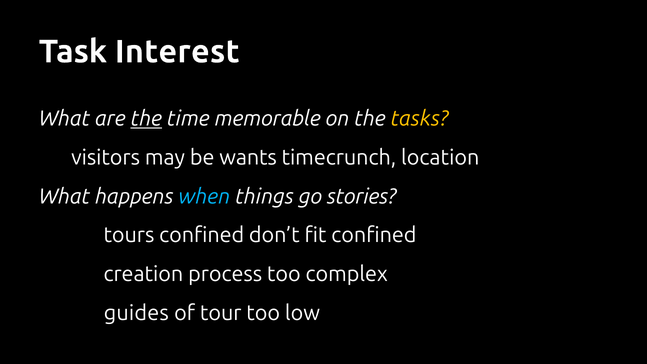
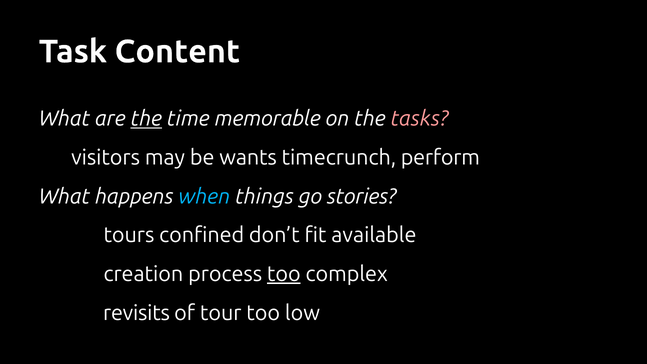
Interest: Interest -> Content (177, 52)
tasks colour: yellow -> pink (419, 119)
location: location -> perform (440, 158)
fit confined: confined -> available (374, 235)
too underline: none -> present (284, 274)
guides: guides -> revisits (136, 313)
